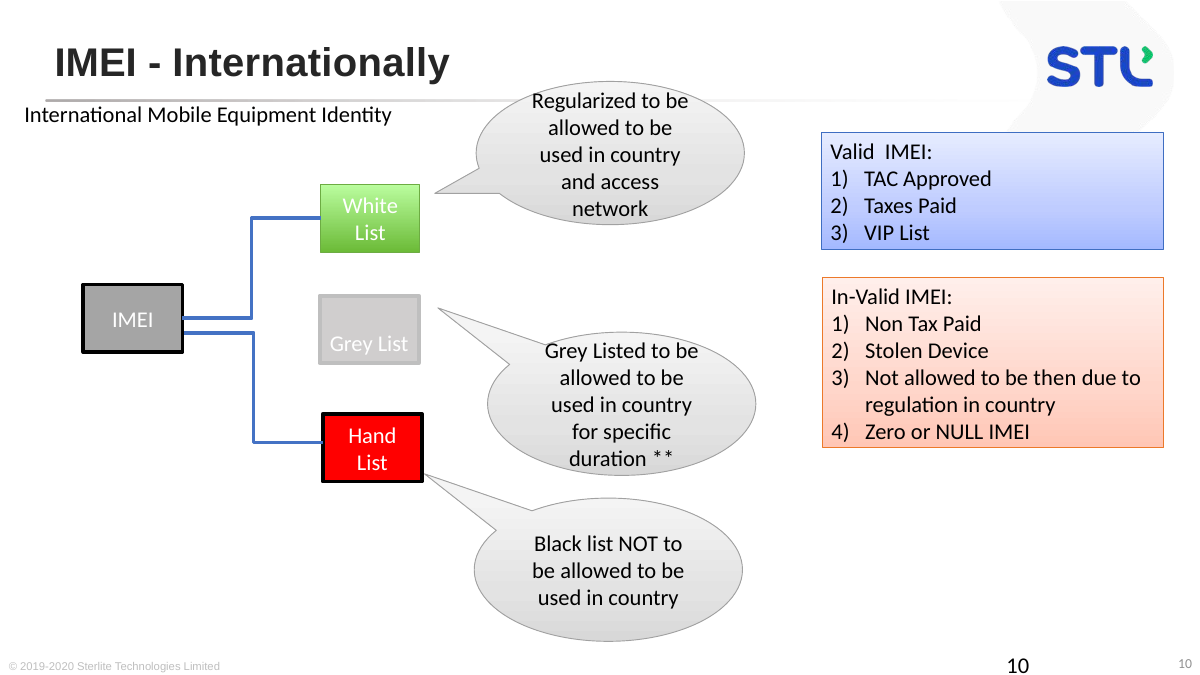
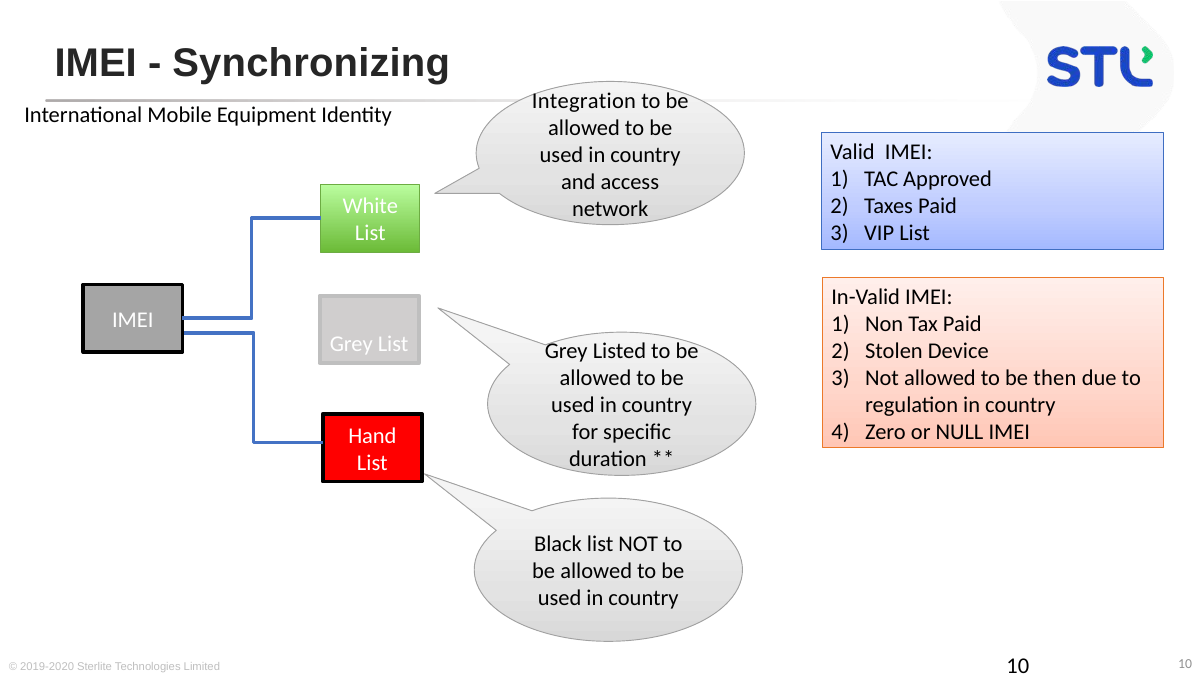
Internationally: Internationally -> Synchronizing (311, 63)
Regularized: Regularized -> Integration (584, 101)
